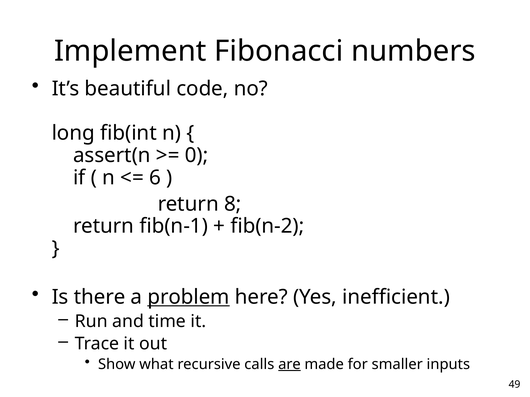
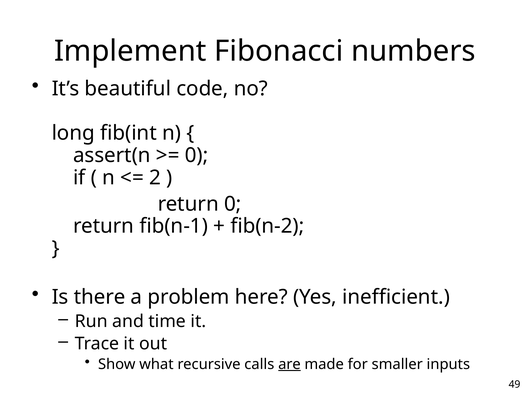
6: 6 -> 2 (155, 178)
return 8: 8 -> 0 (233, 204)
problem underline: present -> none (189, 297)
